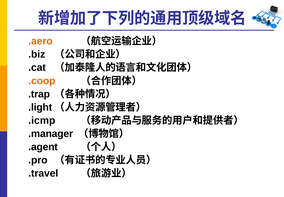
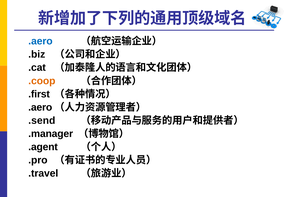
.aero colour: orange -> blue (40, 41)
.trap: .trap -> .first (39, 94)
.light: .light -> .aero (40, 107)
.icmp: .icmp -> .send (42, 120)
